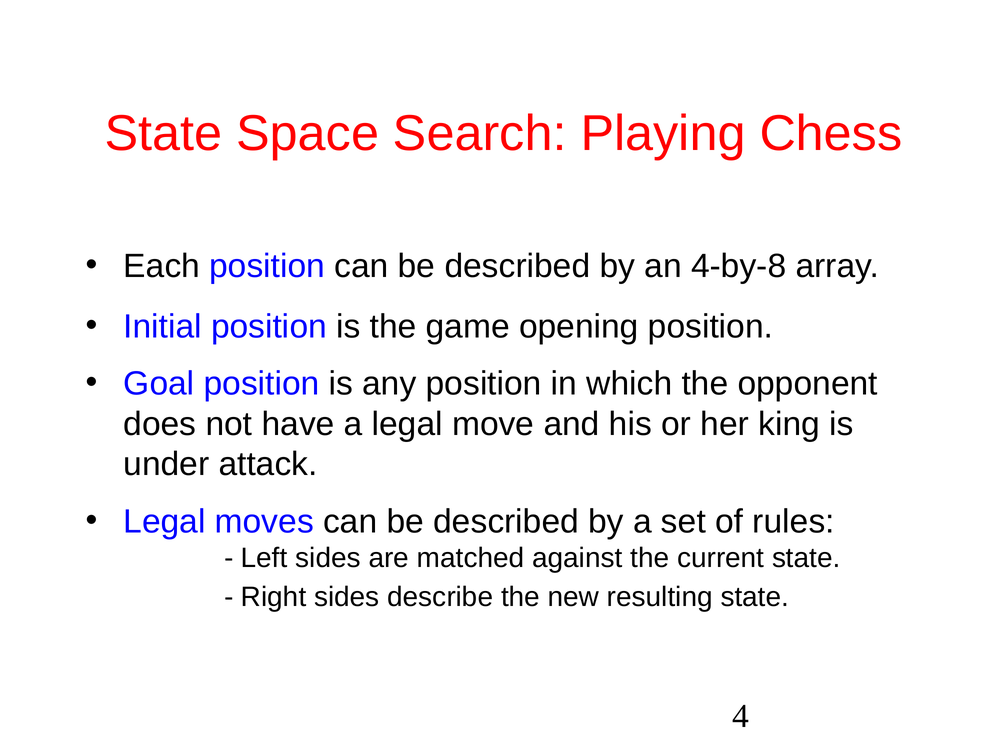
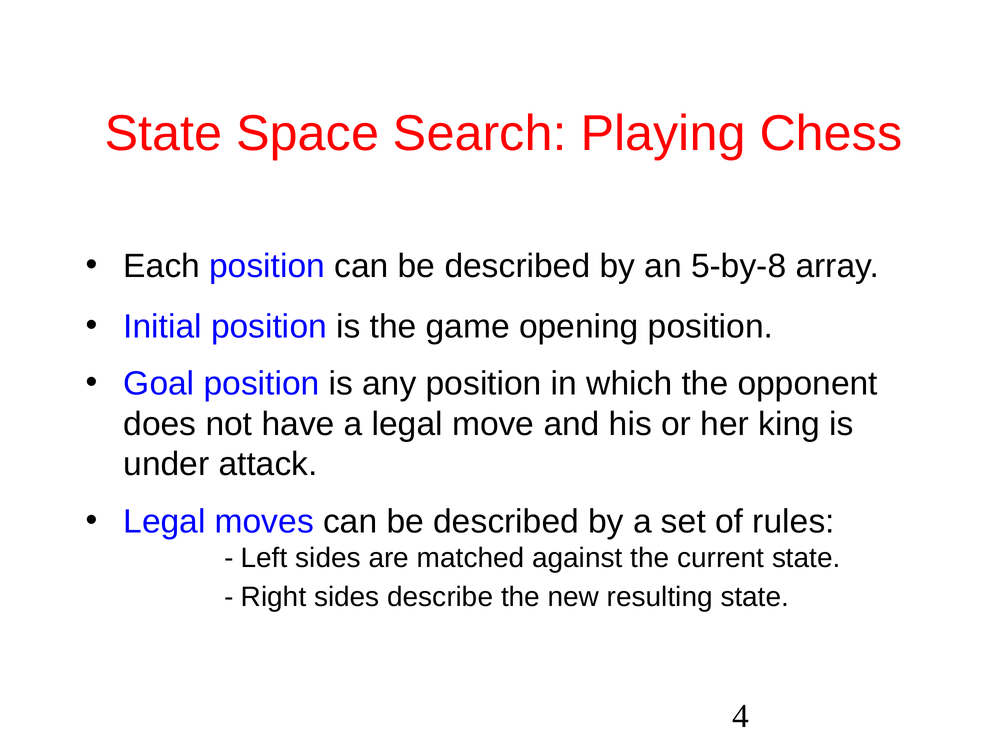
4-by-8: 4-by-8 -> 5-by-8 (739, 266)
